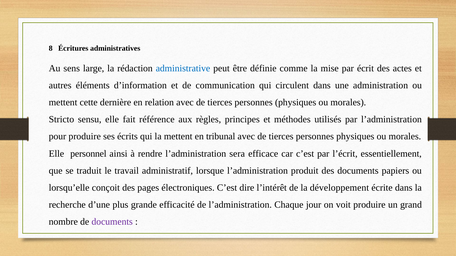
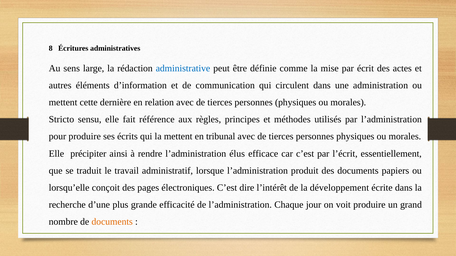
personnel: personnel -> précipiter (88, 154)
sera: sera -> élus (237, 154)
documents colour: purple -> orange (112, 222)
